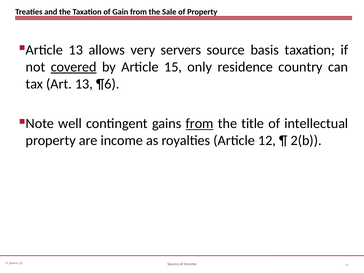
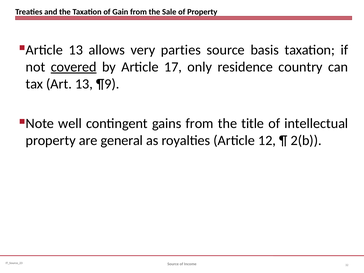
servers: servers -> parties (181, 50)
15: 15 -> 17 (173, 67)
¶6: ¶6 -> ¶9 (108, 84)
from underline: present -> none (200, 124)
are income: income -> general (122, 141)
